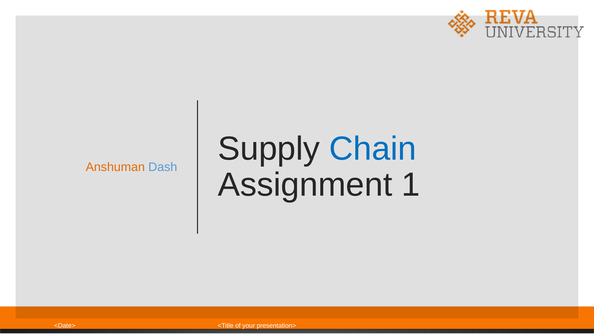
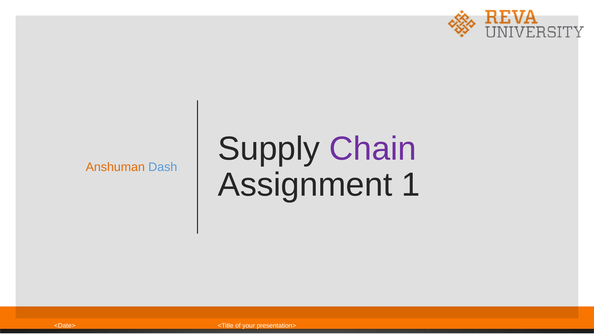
Chain colour: blue -> purple (373, 149)
